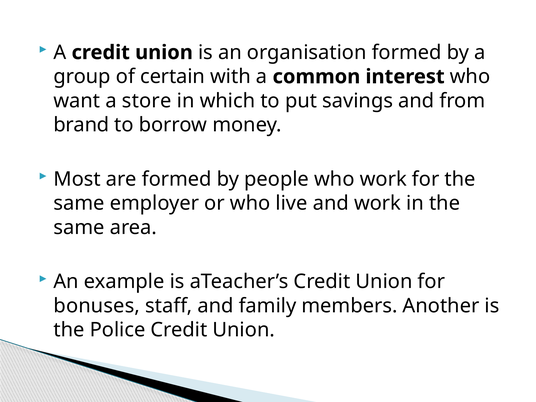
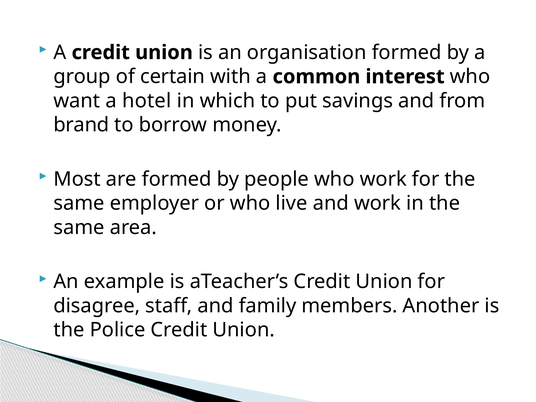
store: store -> hotel (147, 101)
bonuses: bonuses -> disagree (97, 306)
